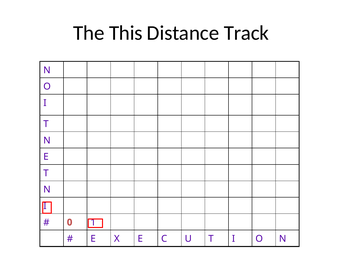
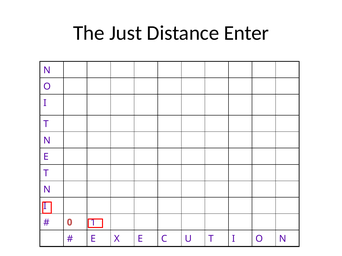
This: This -> Just (126, 33)
Track: Track -> Enter (246, 33)
